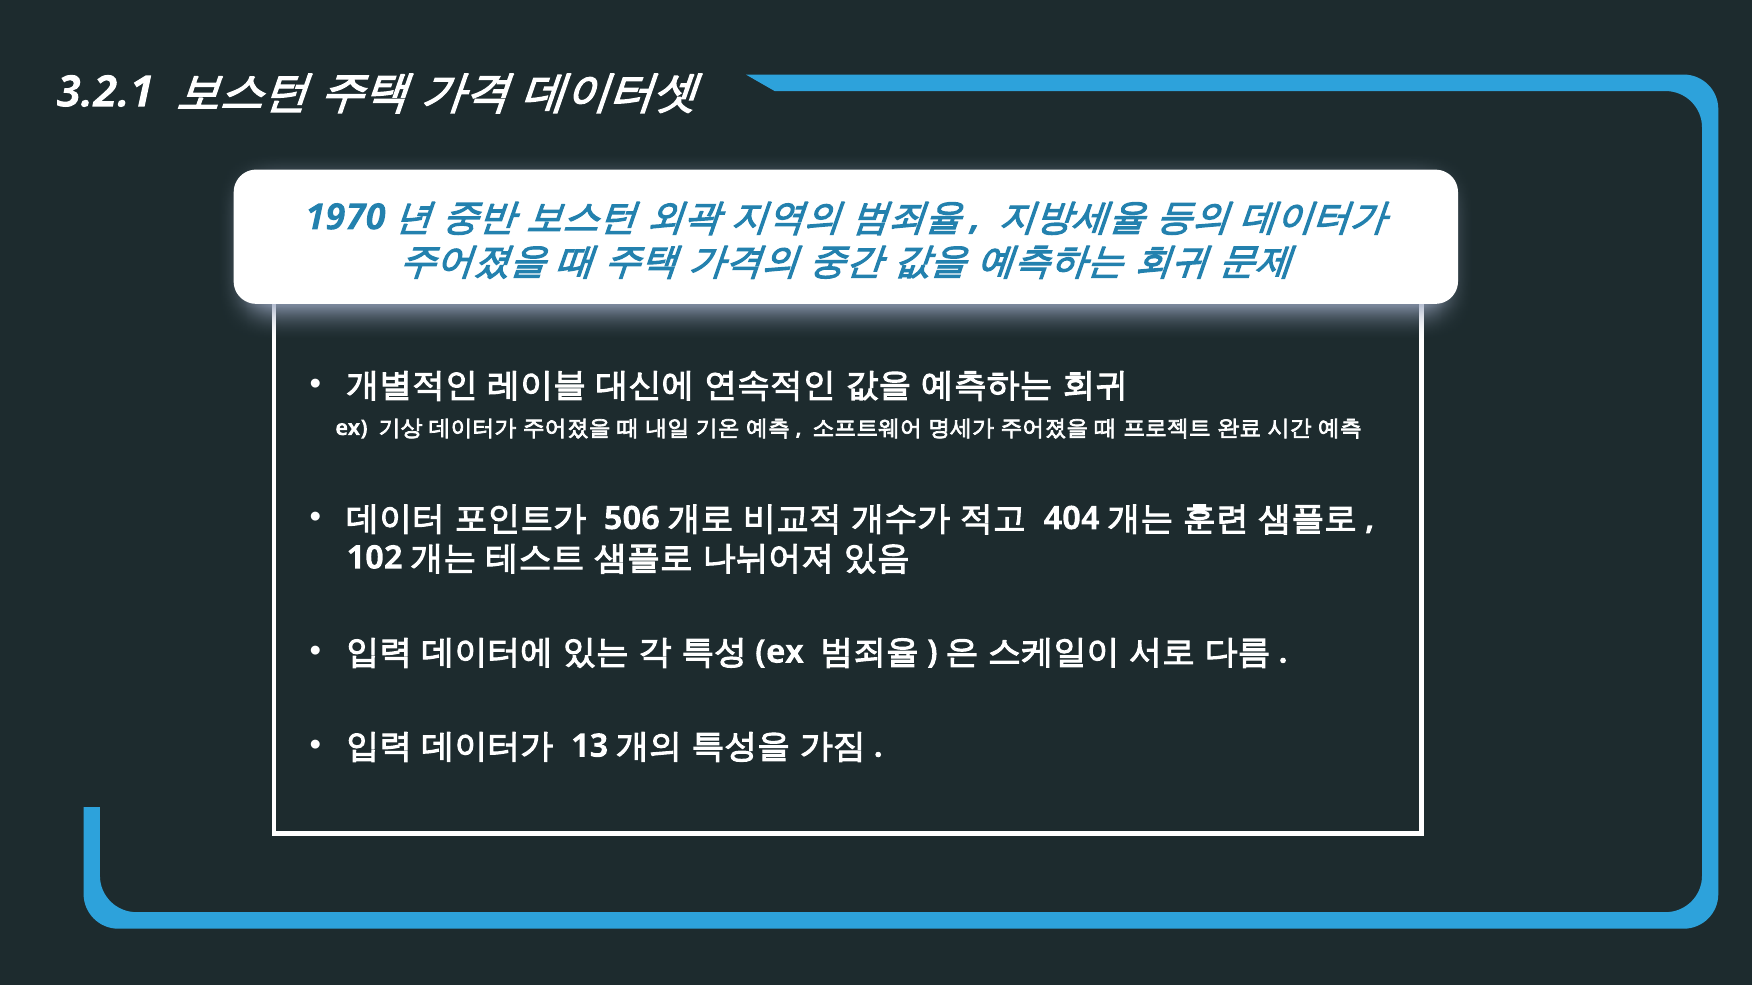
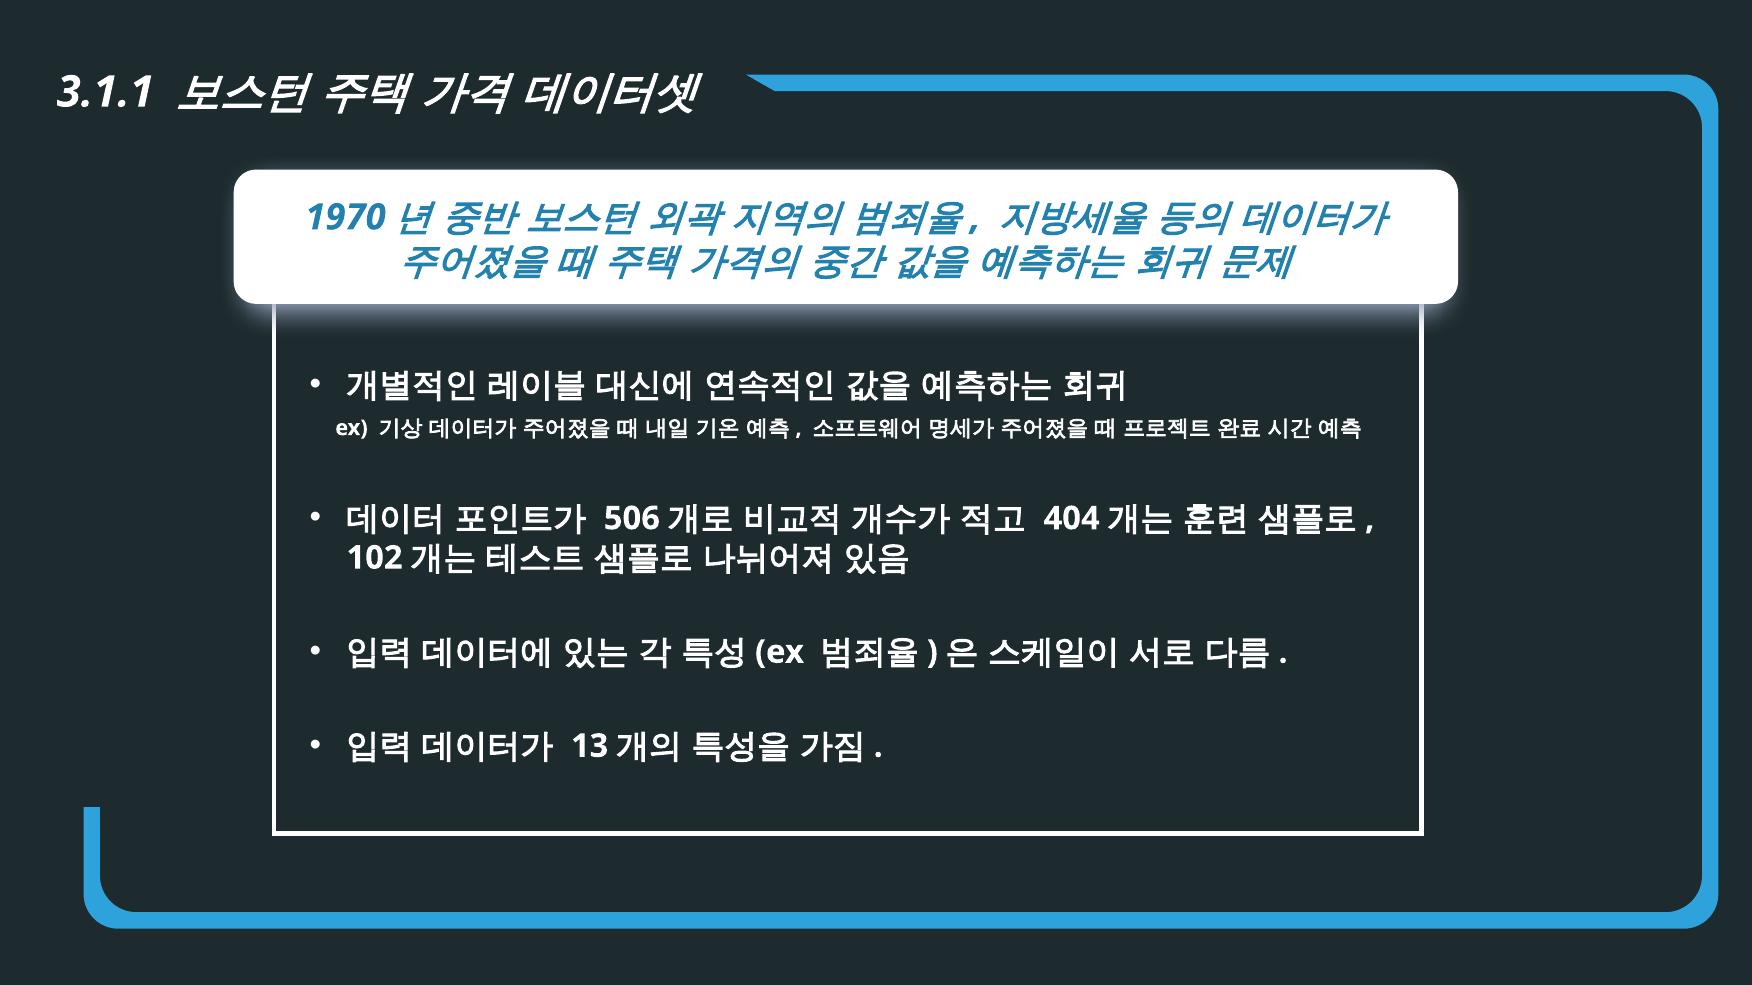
3.2.1: 3.2.1 -> 3.1.1 (105, 92)
